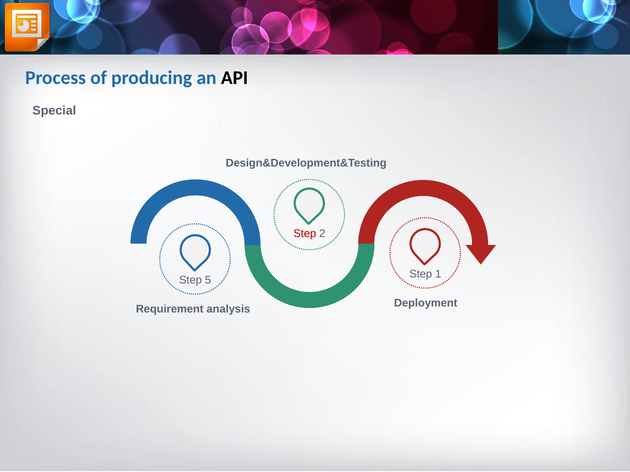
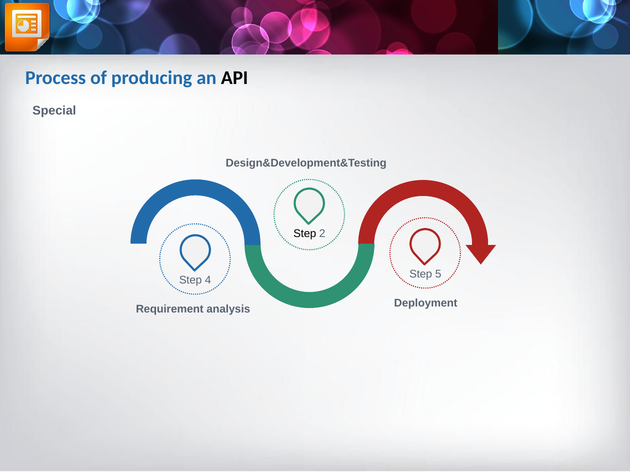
Step colour: red -> black (305, 234)
1: 1 -> 5 (438, 274)
5: 5 -> 4 (208, 280)
